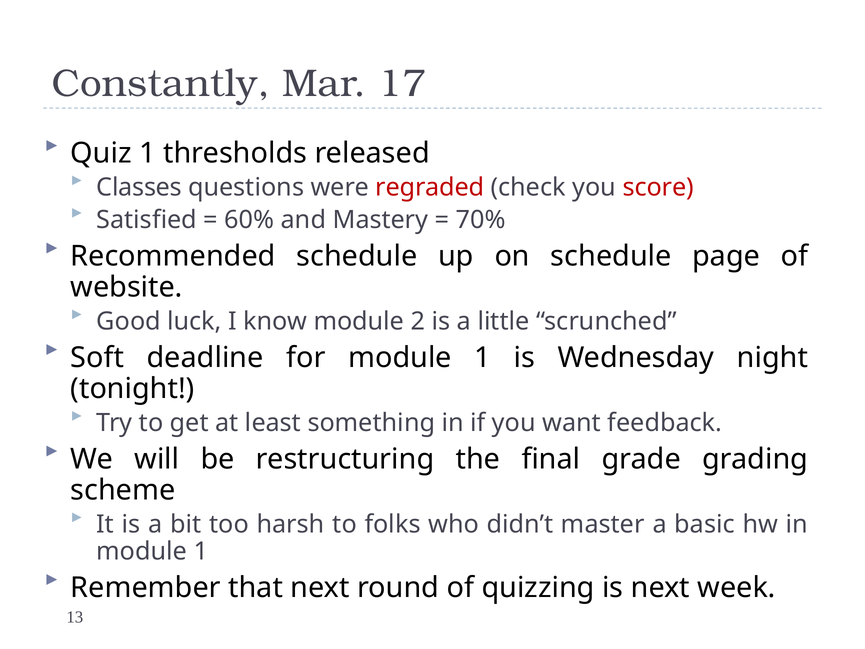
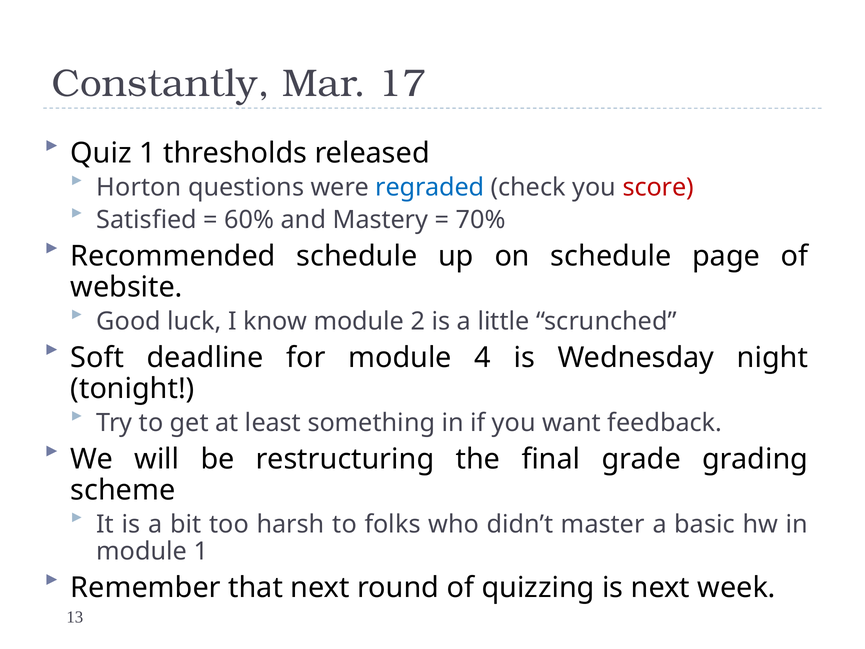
Classes: Classes -> Horton (139, 187)
regraded colour: red -> blue (430, 187)
for module 1: 1 -> 4 (483, 358)
